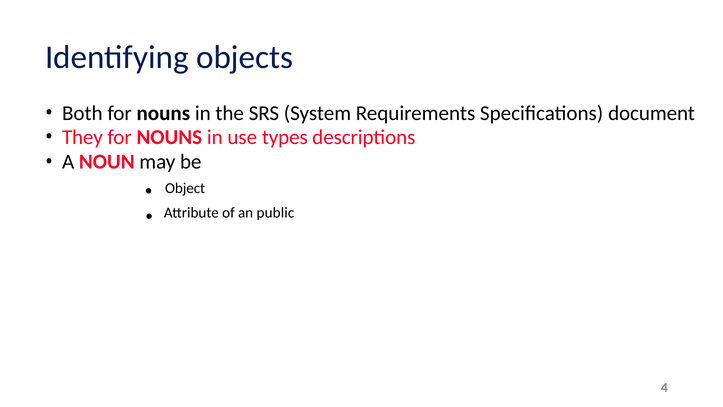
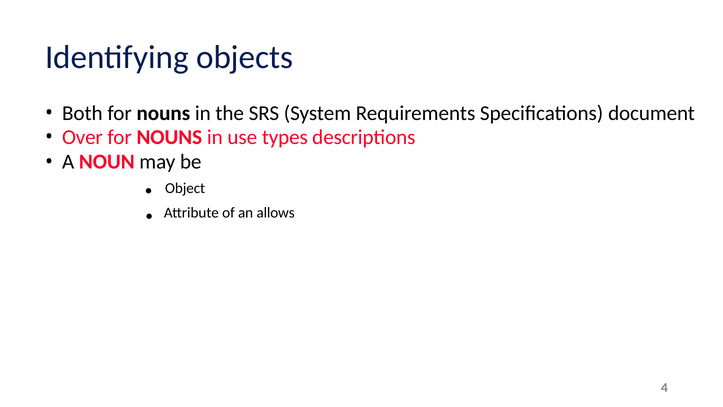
They: They -> Over (82, 137)
public: public -> allows (276, 212)
